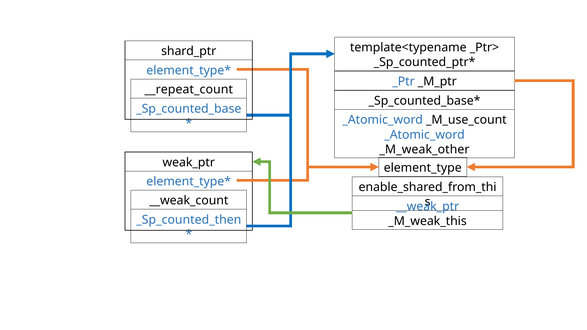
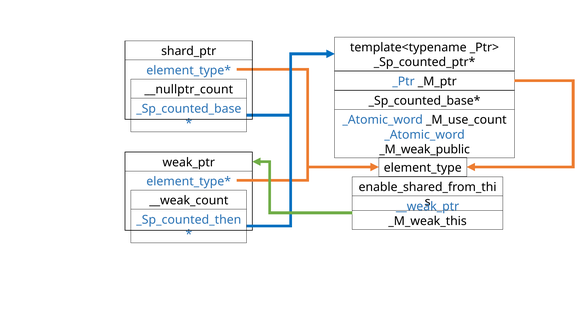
__repeat_count: __repeat_count -> __nullptr_count (189, 89)
_M_weak_other: _M_weak_other -> _M_weak_public (425, 149)
